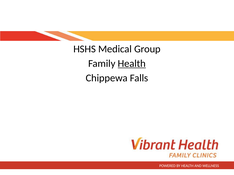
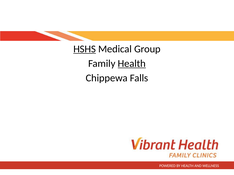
HSHS underline: none -> present (85, 49)
